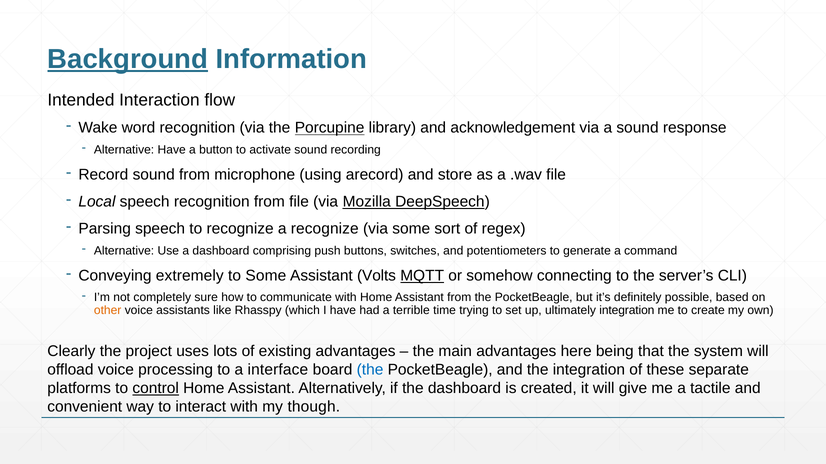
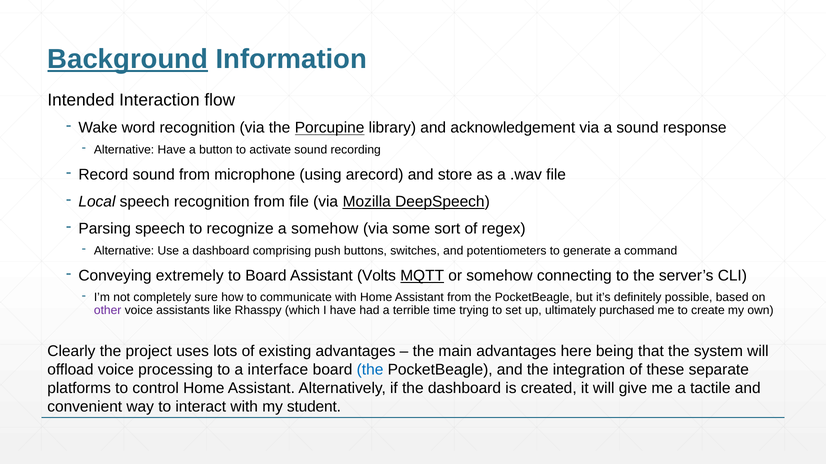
a recognize: recognize -> somehow (325, 229)
to Some: Some -> Board (266, 276)
other colour: orange -> purple (108, 311)
ultimately integration: integration -> purchased (627, 311)
control underline: present -> none (156, 389)
though: though -> student (314, 407)
